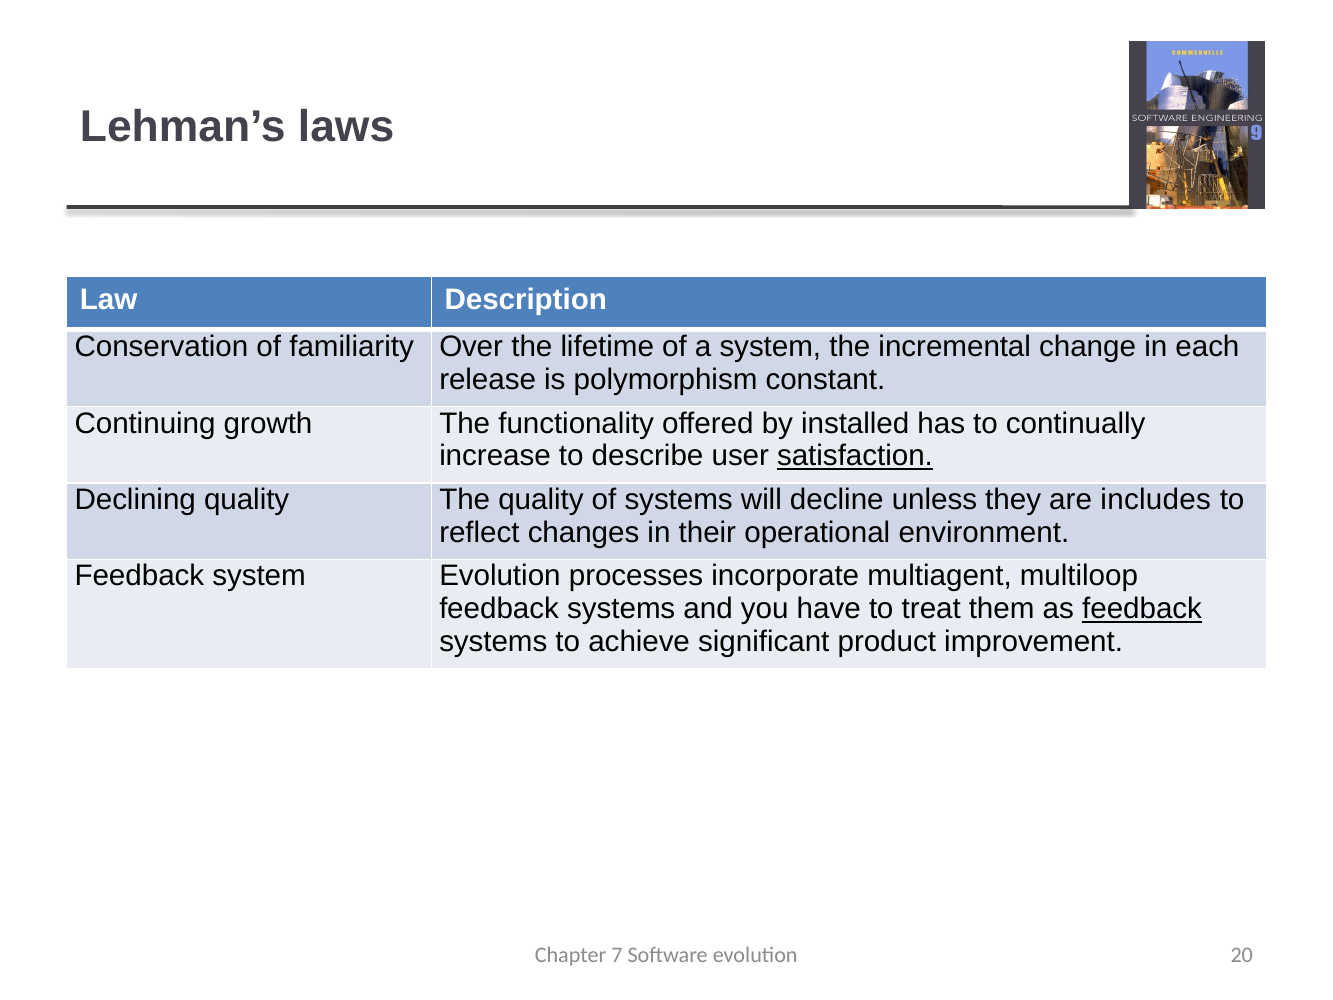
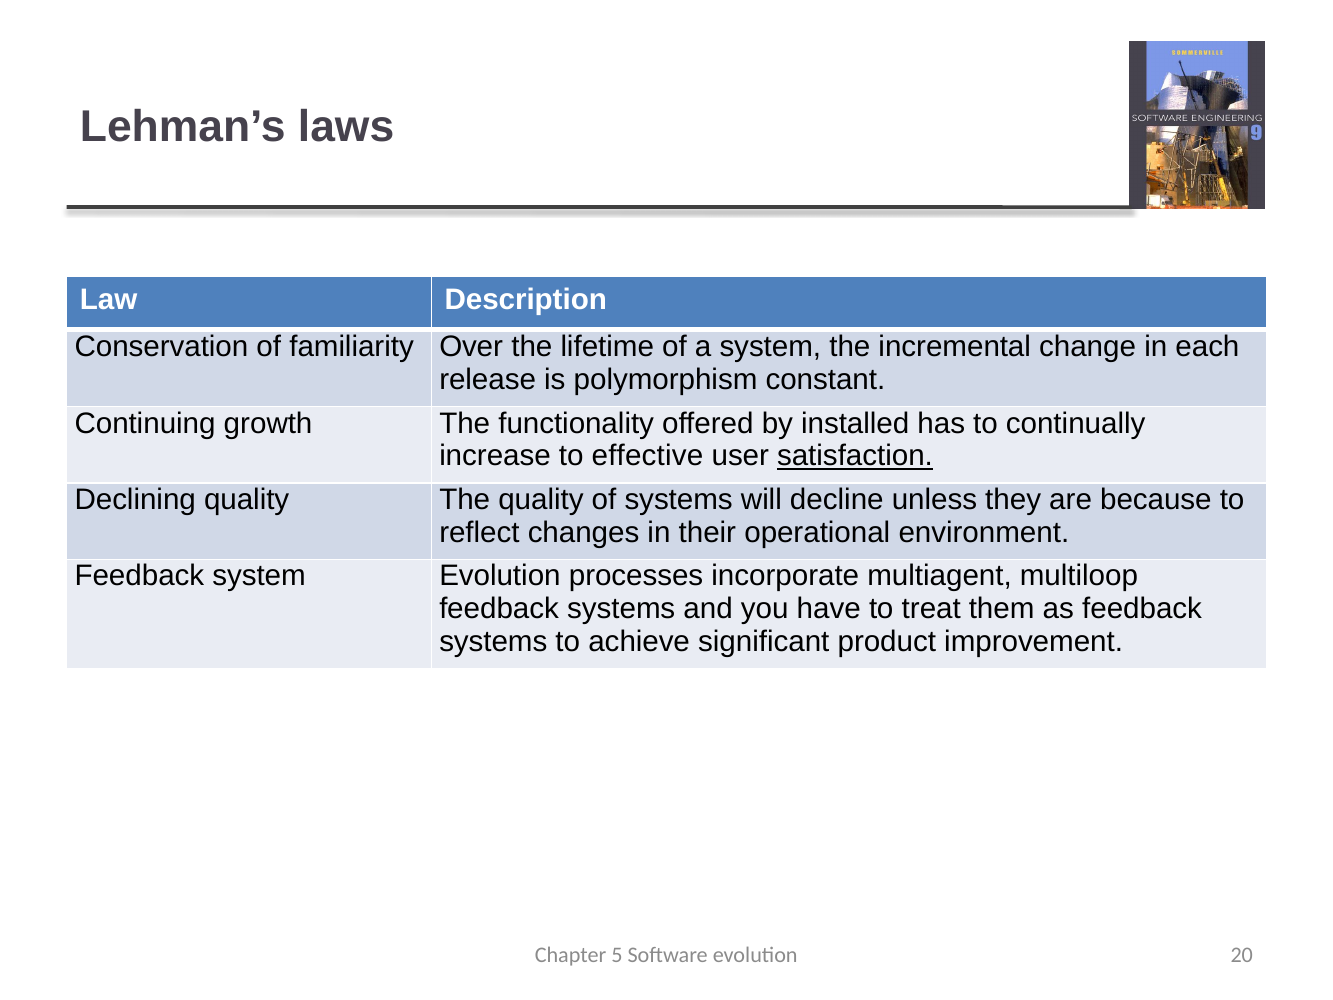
describe: describe -> effective (647, 456)
includes: includes -> because (1156, 500)
feedback underline: present -> none (1142, 609)
7: 7 -> 5 (617, 955)
